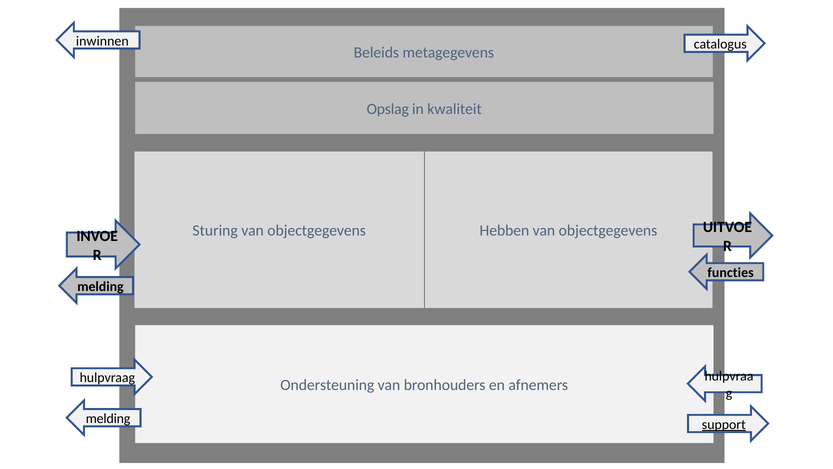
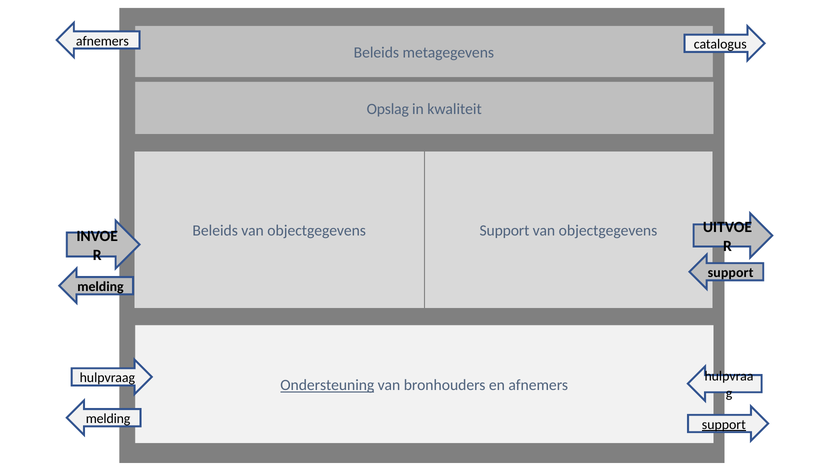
inwinnen: inwinnen -> afnemers (102, 41)
Sturing: Sturing -> Beleids (215, 231)
Hebben: Hebben -> Support (504, 231)
functies: functies -> support (731, 272)
Ondersteuning underline: none -> present (327, 385)
